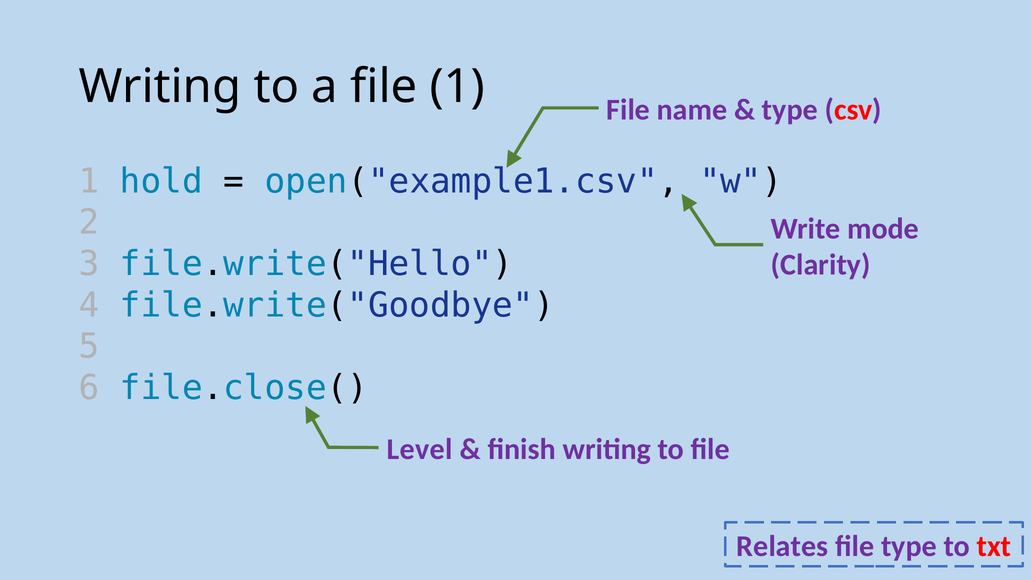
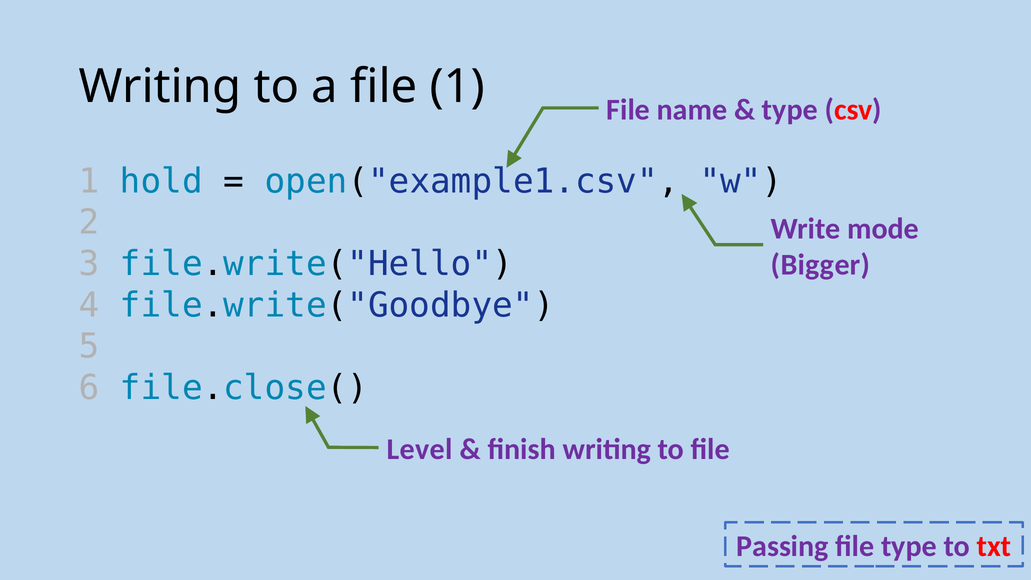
Clarity: Clarity -> Bigger (821, 265)
Relates: Relates -> Passing (782, 546)
